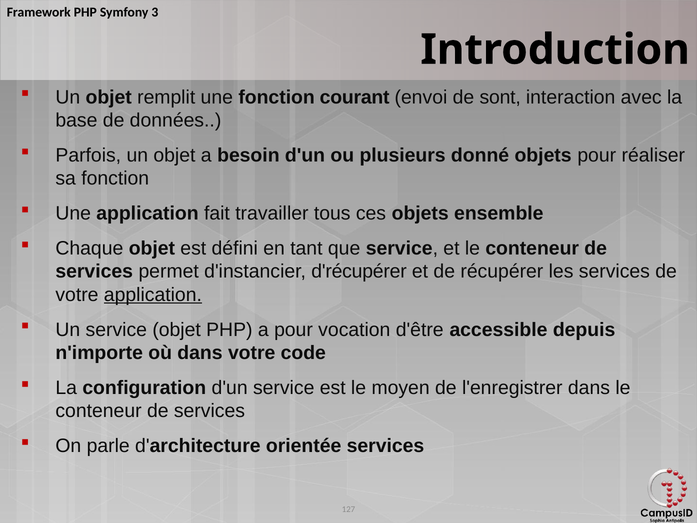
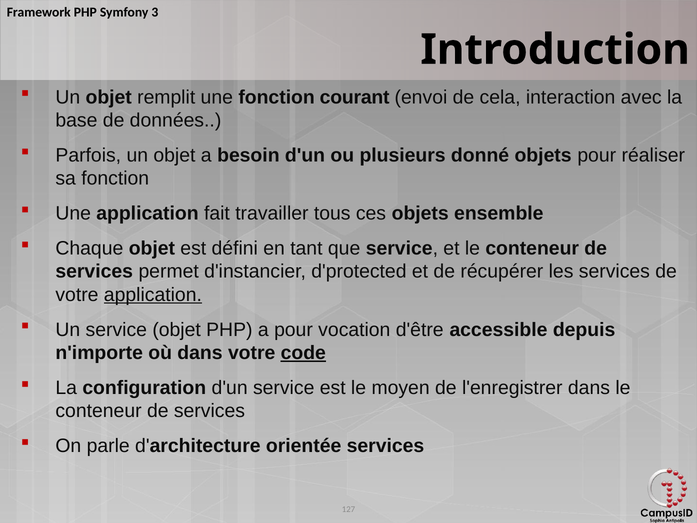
sont: sont -> cela (500, 97)
d'récupérer: d'récupérer -> d'protected (359, 271)
code underline: none -> present (303, 353)
